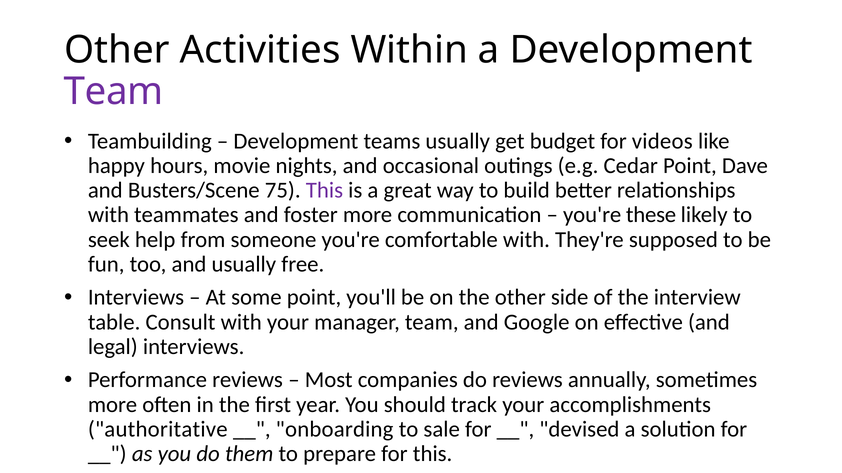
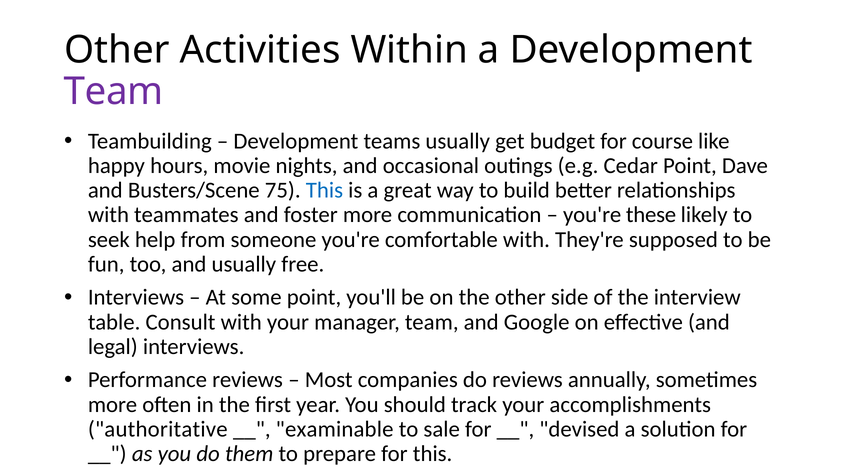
videos: videos -> course (662, 141)
This colour: purple -> blue (324, 191)
onboarding: onboarding -> examinable (335, 430)
